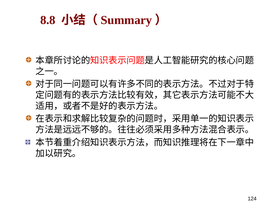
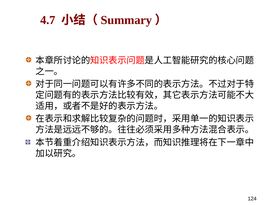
8.8: 8.8 -> 4.7 (48, 20)
